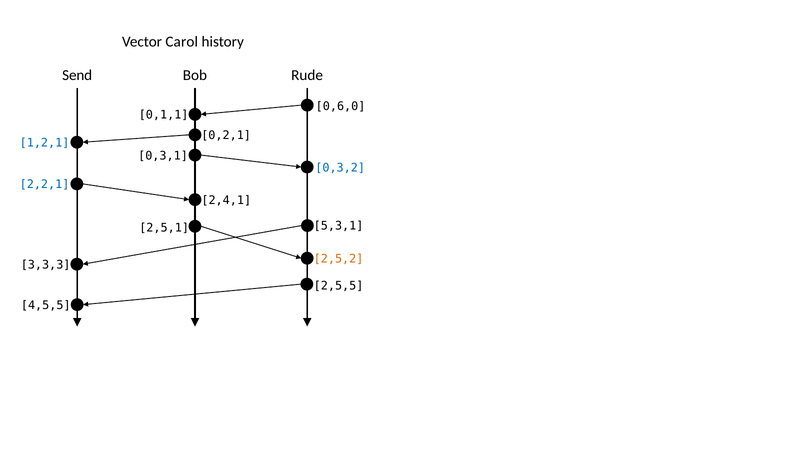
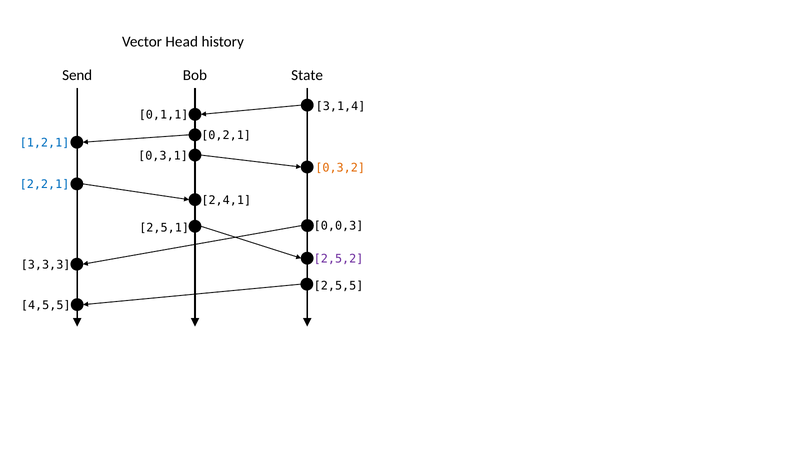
Carol: Carol -> Head (182, 42)
Rude: Rude -> State (307, 75)
0,6,0: 0,6,0 -> 3,1,4 (341, 106)
0,3,2 colour: blue -> orange (340, 168)
5,3,1: 5,3,1 -> 0,0,3 (339, 225)
2,5,2 colour: orange -> purple (339, 259)
